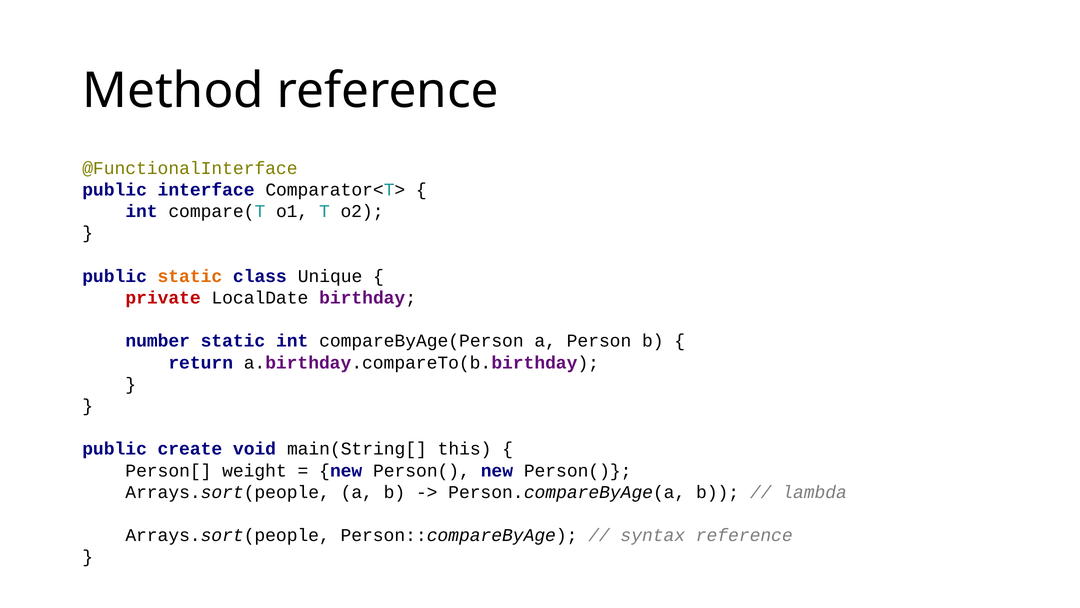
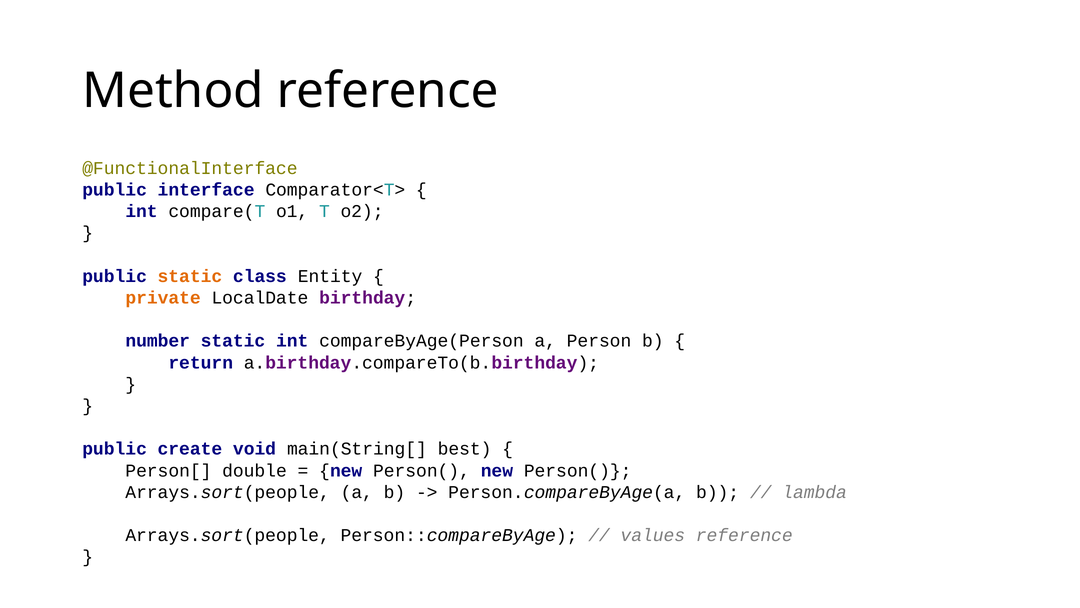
Unique: Unique -> Entity (330, 276)
private colour: red -> orange (163, 297)
this: this -> best (465, 449)
weight: weight -> double (254, 470)
syntax: syntax -> values (653, 535)
